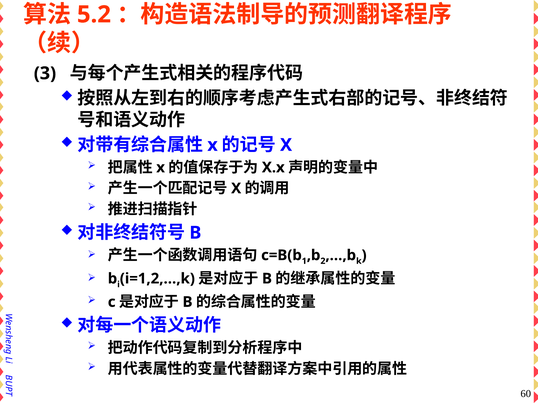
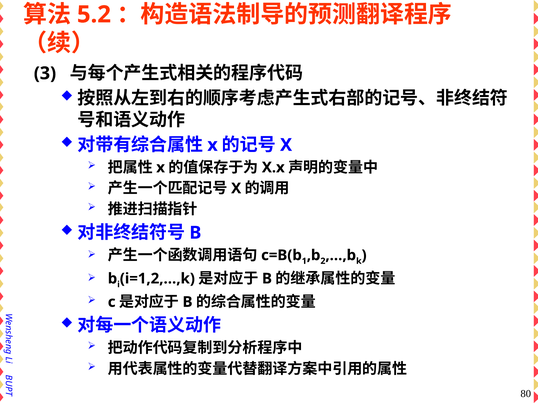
60: 60 -> 80 (526, 394)
